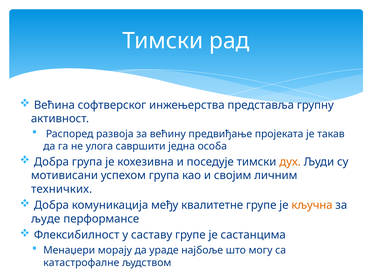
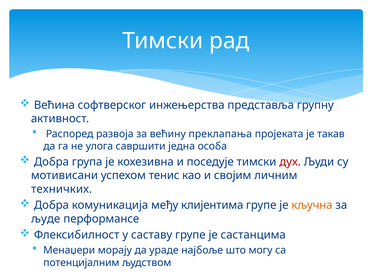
предвиђање: предвиђање -> преклапања (220, 134)
дух colour: orange -> red (290, 162)
успехом група: група -> тенис (164, 175)
квалитетне: квалитетне -> клијентима (212, 205)
катастрофалне: катастрофалне -> потенцијалним (81, 263)
